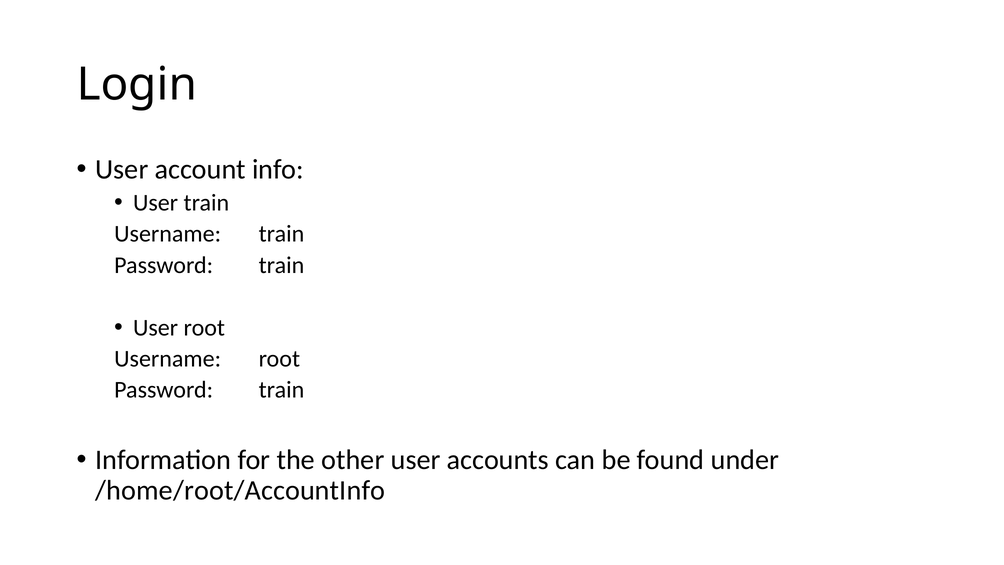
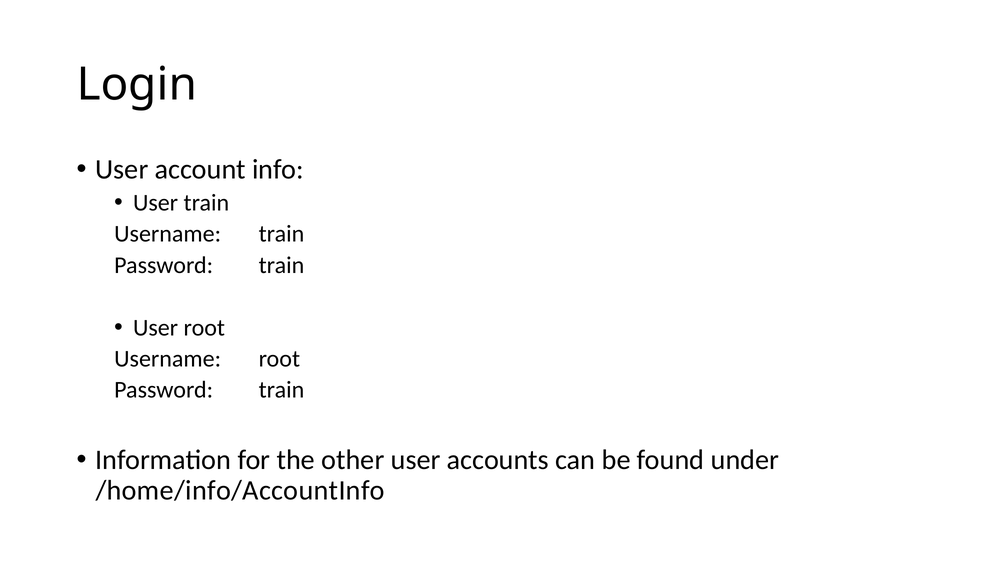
/home/root/AccountInfo: /home/root/AccountInfo -> /home/info/AccountInfo (240, 490)
